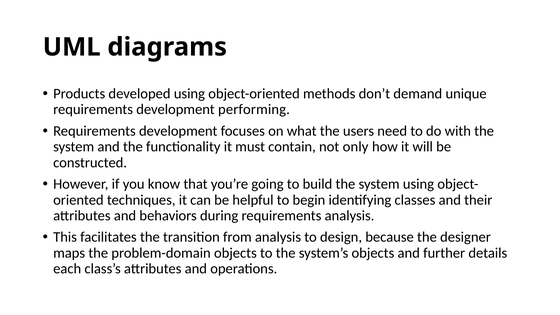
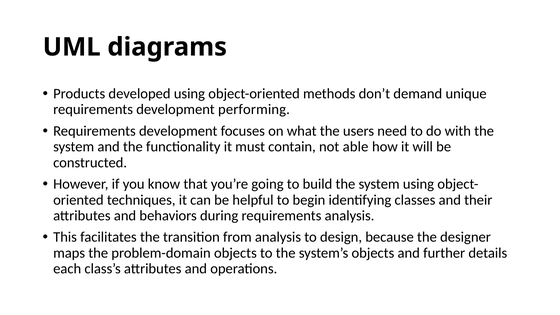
only: only -> able (356, 147)
